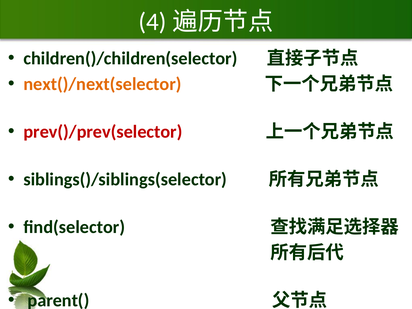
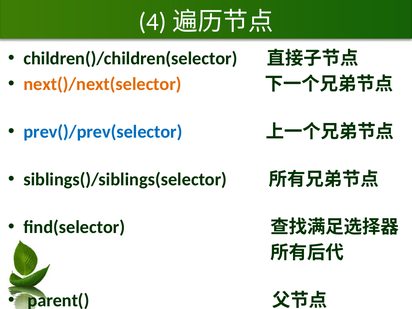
prev()/prev(selector colour: red -> blue (103, 132)
